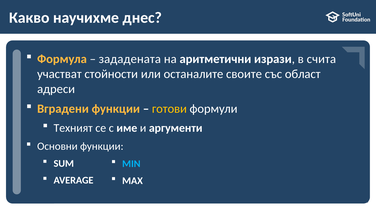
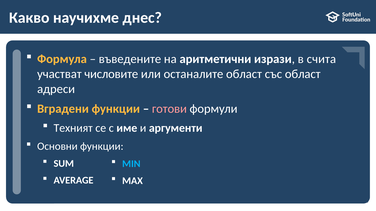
зададената: зададената -> въведените (130, 59)
стойности: стойности -> числовите (111, 74)
останалите своите: своите -> област (244, 74)
готови colour: yellow -> pink (169, 109)
